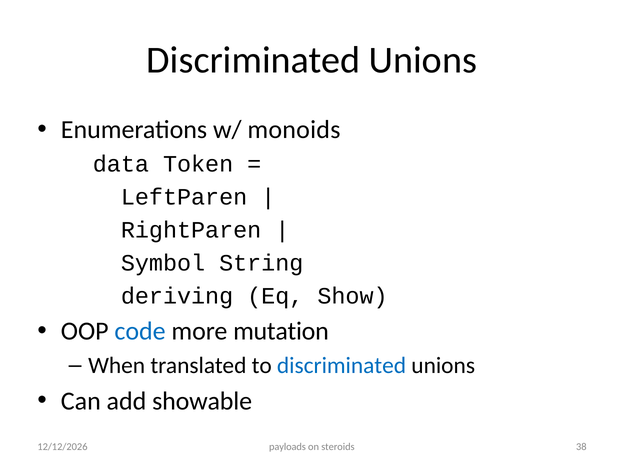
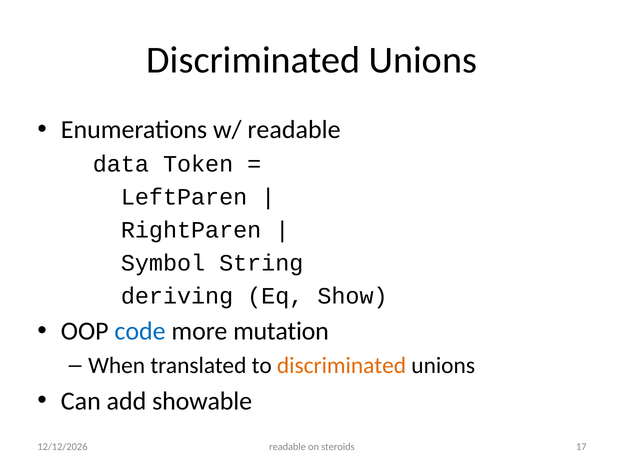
w/ monoids: monoids -> readable (294, 130)
discriminated colour: blue -> orange (342, 366)
payloads: payloads -> readable (287, 447)
38: 38 -> 17 (581, 447)
